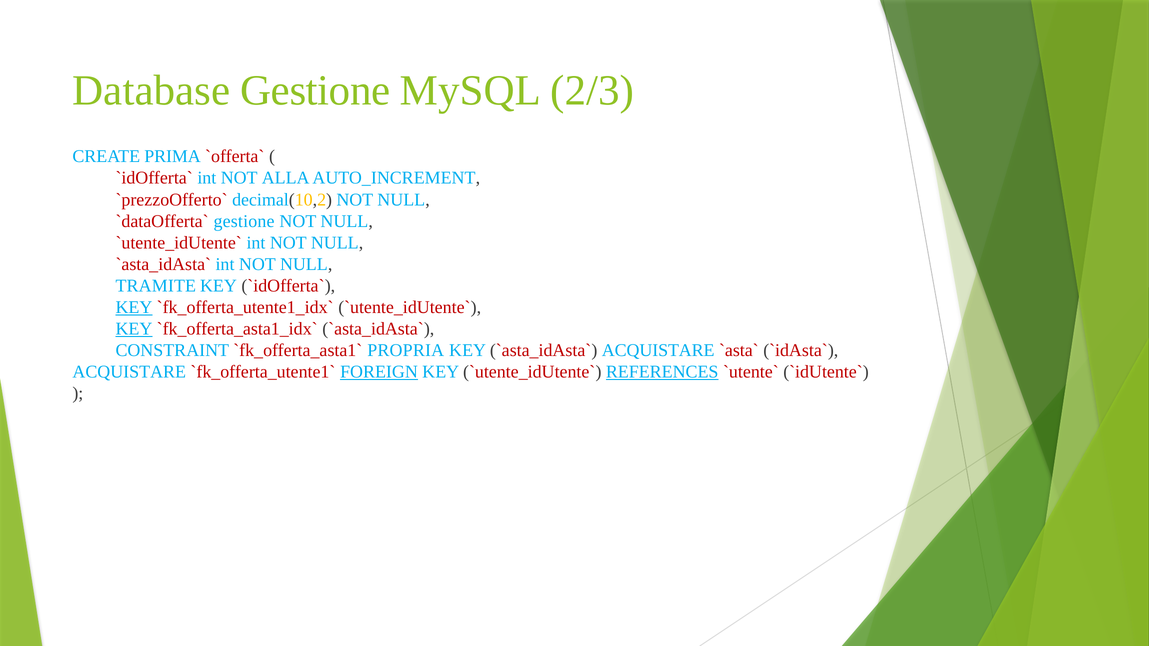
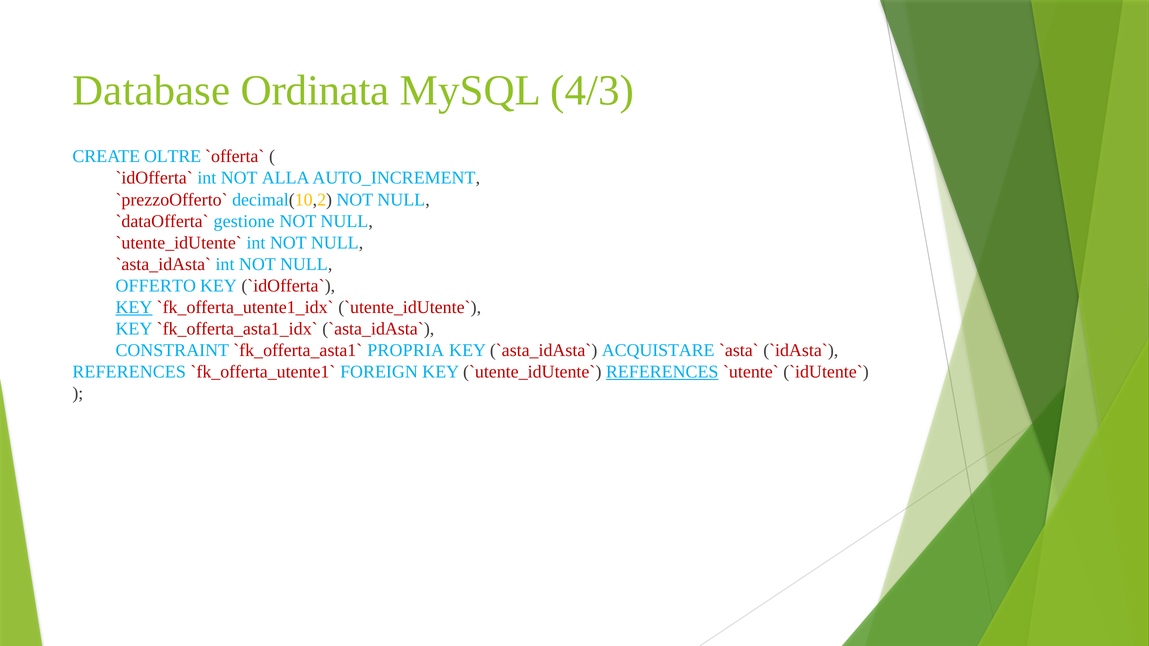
Database Gestione: Gestione -> Ordinata (315, 91)
2/3: 2/3 -> 4/3 (592, 91)
PRIMA: PRIMA -> OLTRE (173, 157)
TRAMITE: TRAMITE -> OFFERTO (156, 286)
KEY underline: present -> none (134, 329)
ACQUISTARE: ACQUISTARE -> REFERENCES (129, 372)
FOREIGN underline: present -> none (379, 372)
